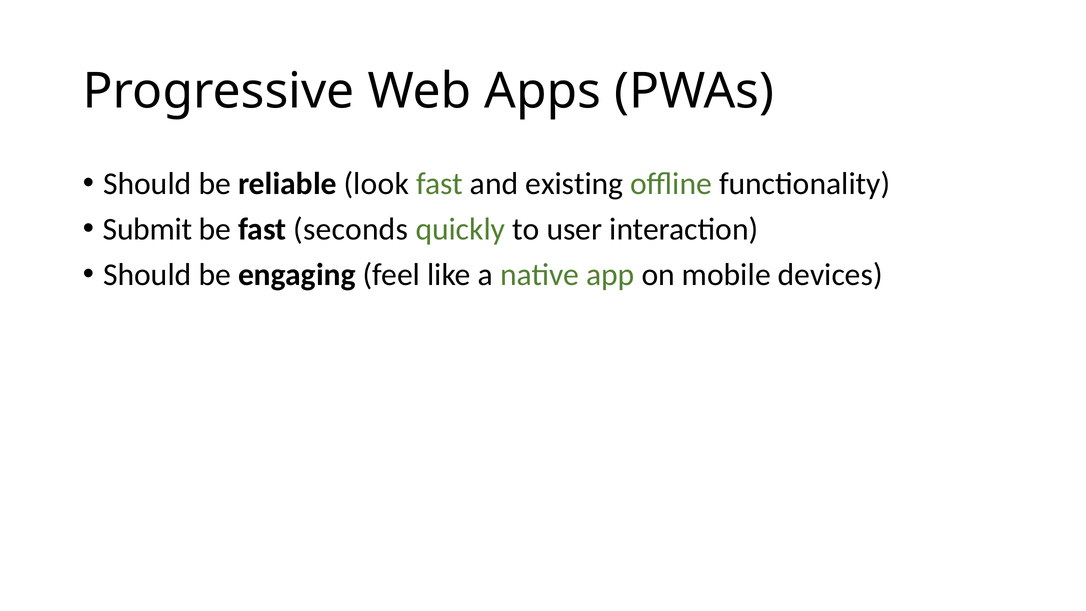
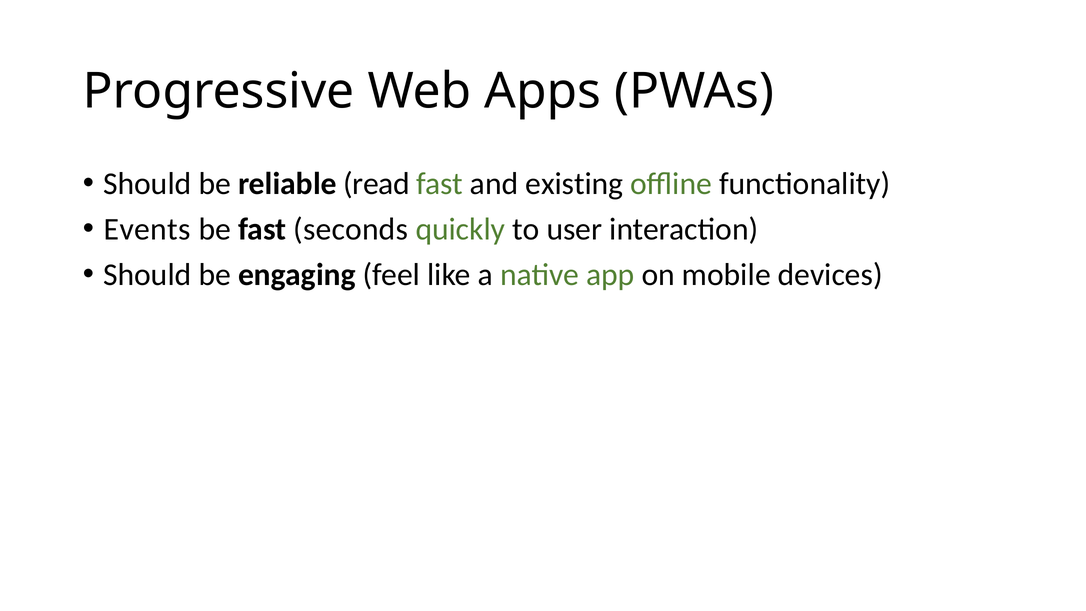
look: look -> read (377, 184)
Submit: Submit -> Events (147, 229)
